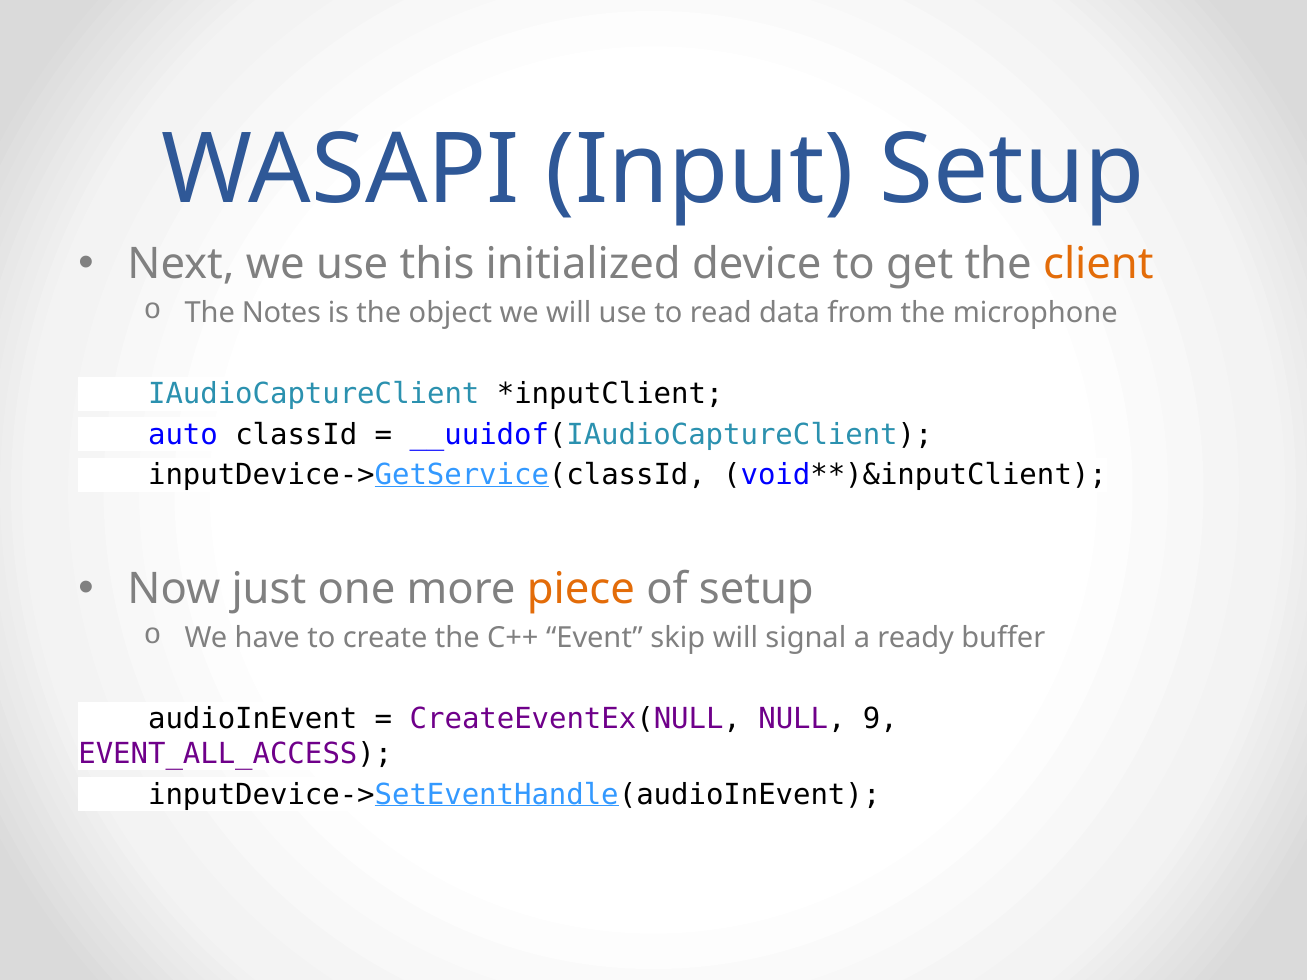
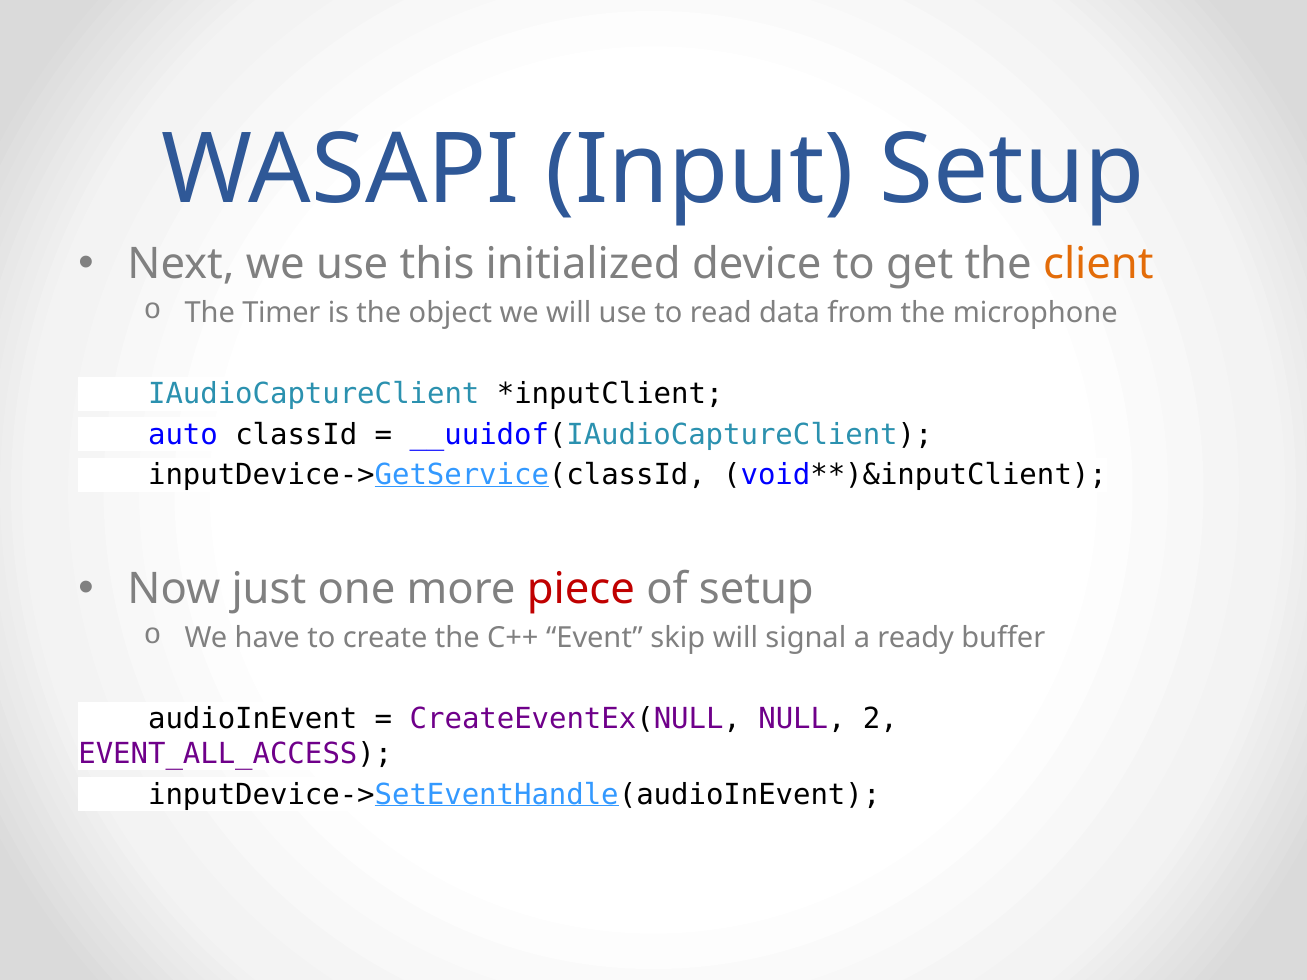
Notes: Notes -> Timer (281, 313)
piece colour: orange -> red (581, 590)
9: 9 -> 2 (880, 719)
